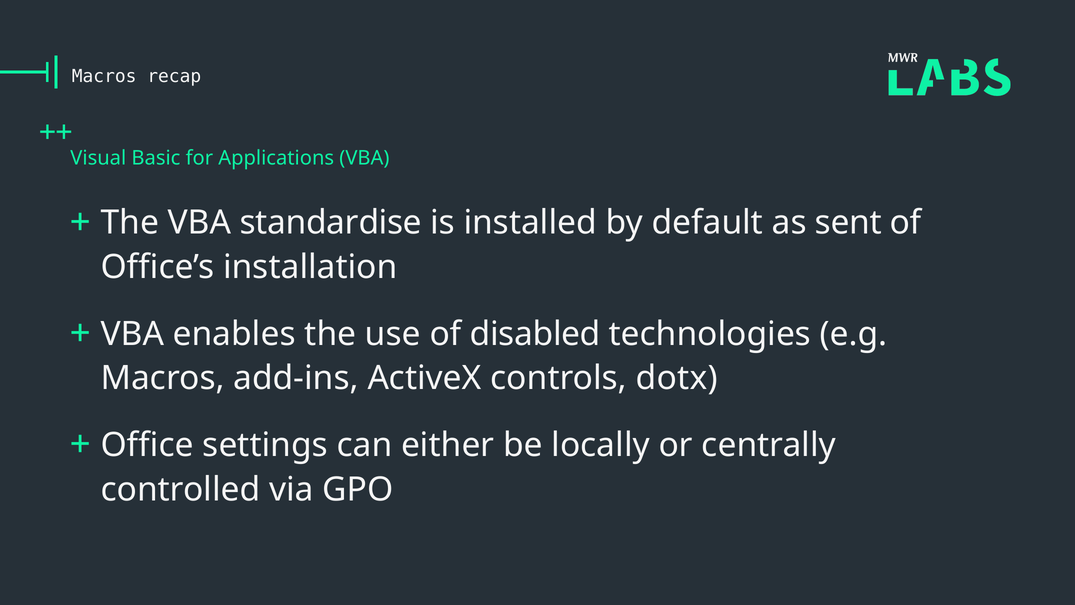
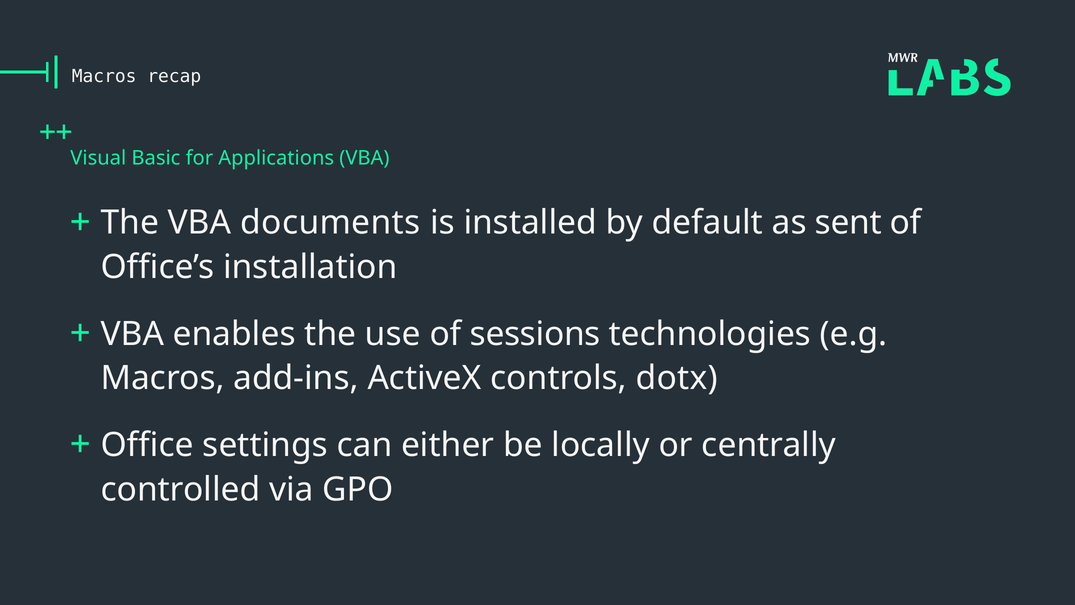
standardise: standardise -> documents (330, 223)
disabled: disabled -> sessions (535, 334)
